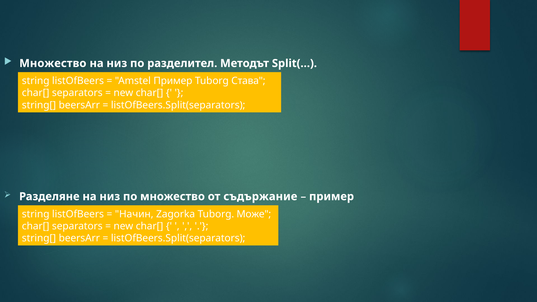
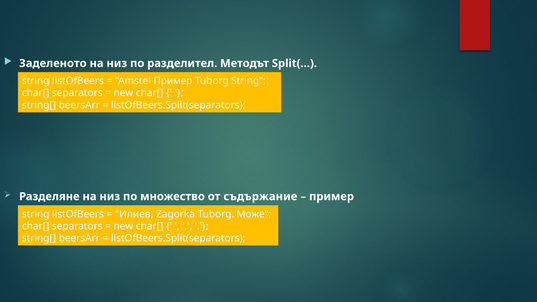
Множество: Множество -> Заделеното (53, 63)
Tuborg Става: Става -> String (248, 81)
Начин: Начин -> Илиев (134, 214)
